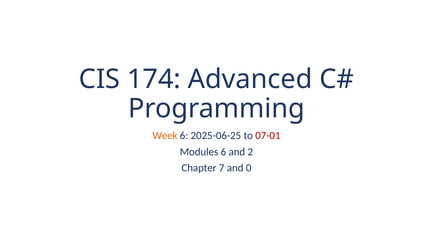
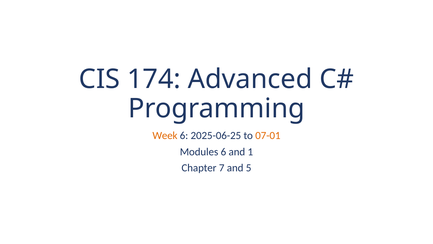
07-01 colour: red -> orange (268, 135)
2: 2 -> 1 (250, 152)
0: 0 -> 5 (249, 168)
